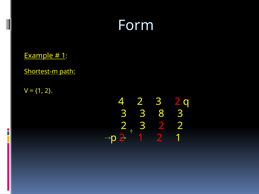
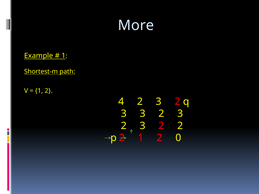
Form: Form -> More (136, 25)
3 3 8: 8 -> 2 (161, 114)
1 2 1: 1 -> 0 (178, 138)
